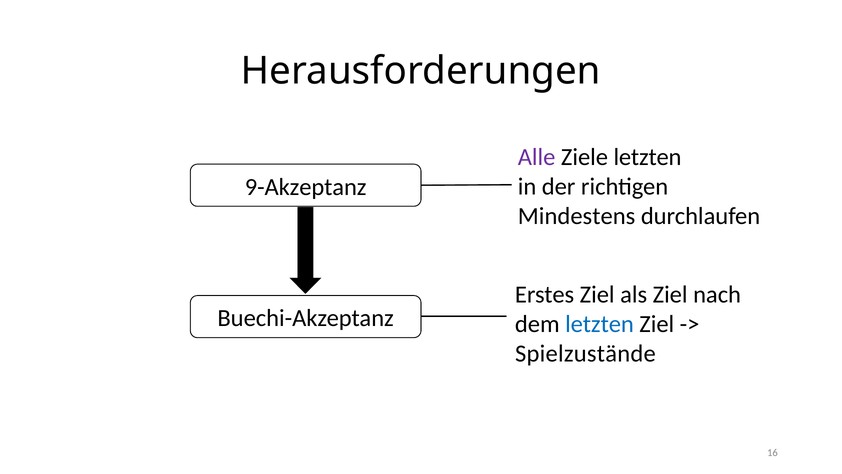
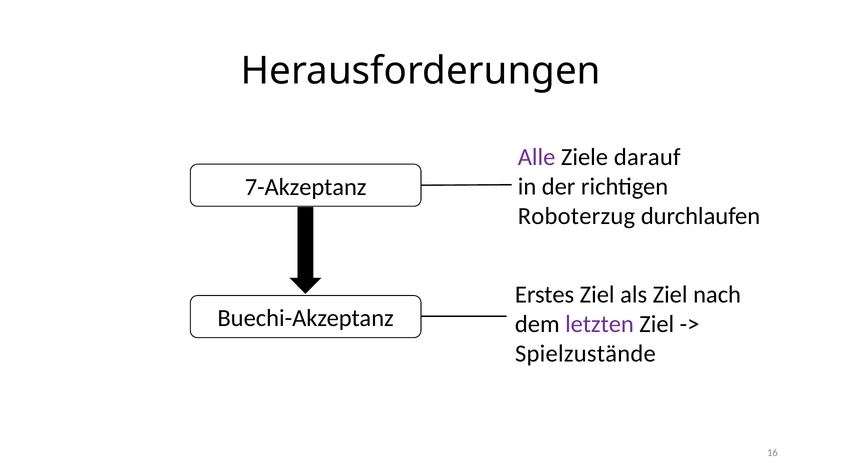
Ziele letzten: letzten -> darauf (647, 157)
9-Akzeptanz: 9-Akzeptanz -> 7-Akzeptanz (306, 187)
Mindestens: Mindestens -> Roboterzug (576, 216)
letzten colour: blue -> purple (599, 324)
